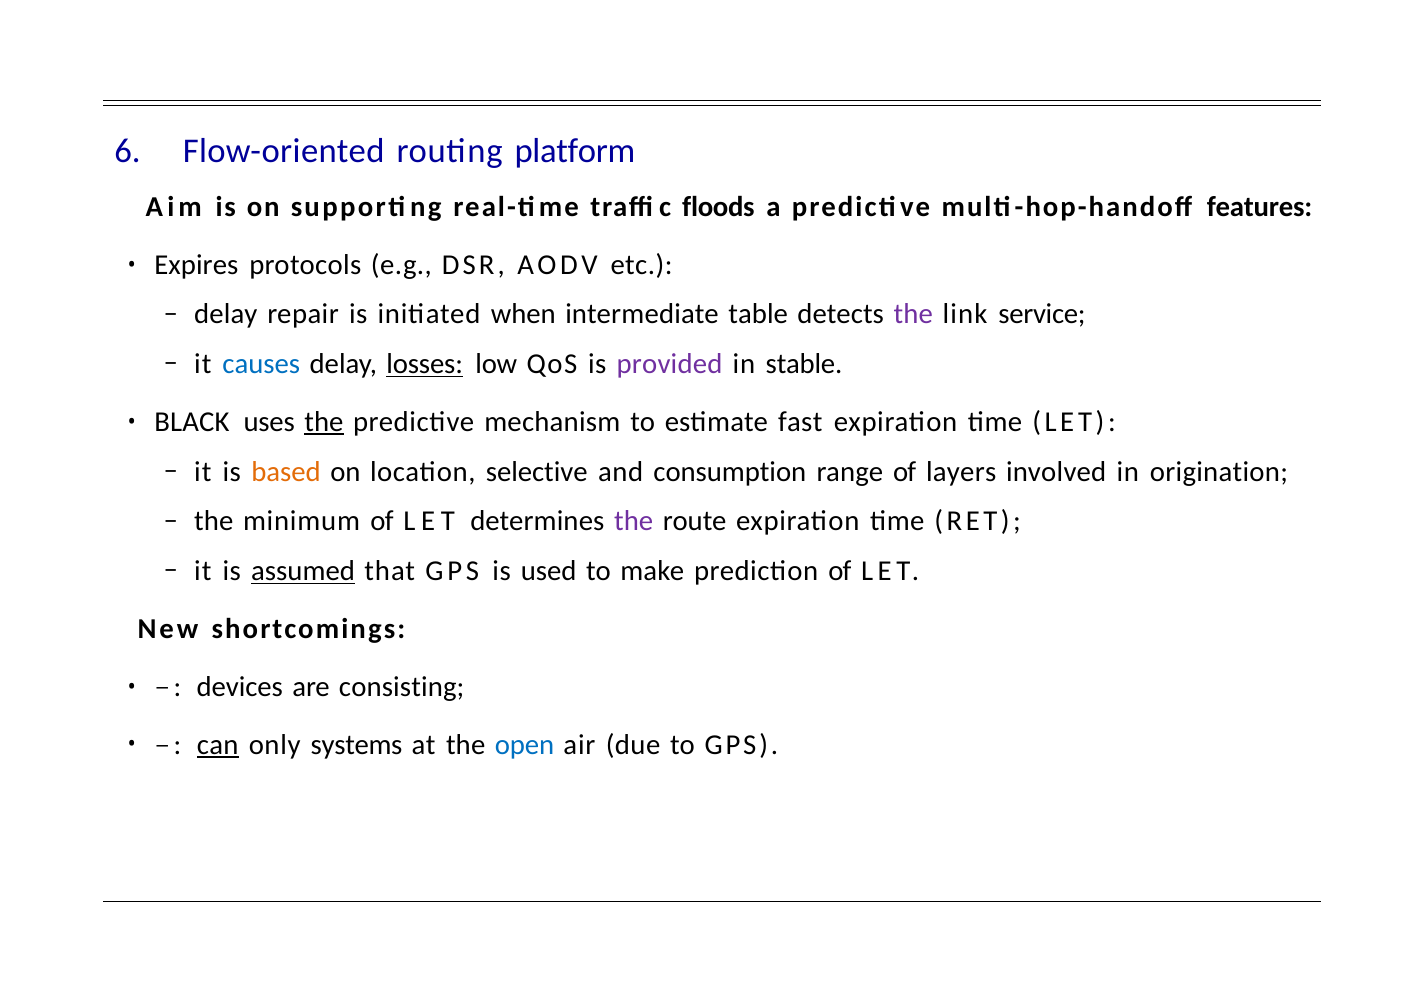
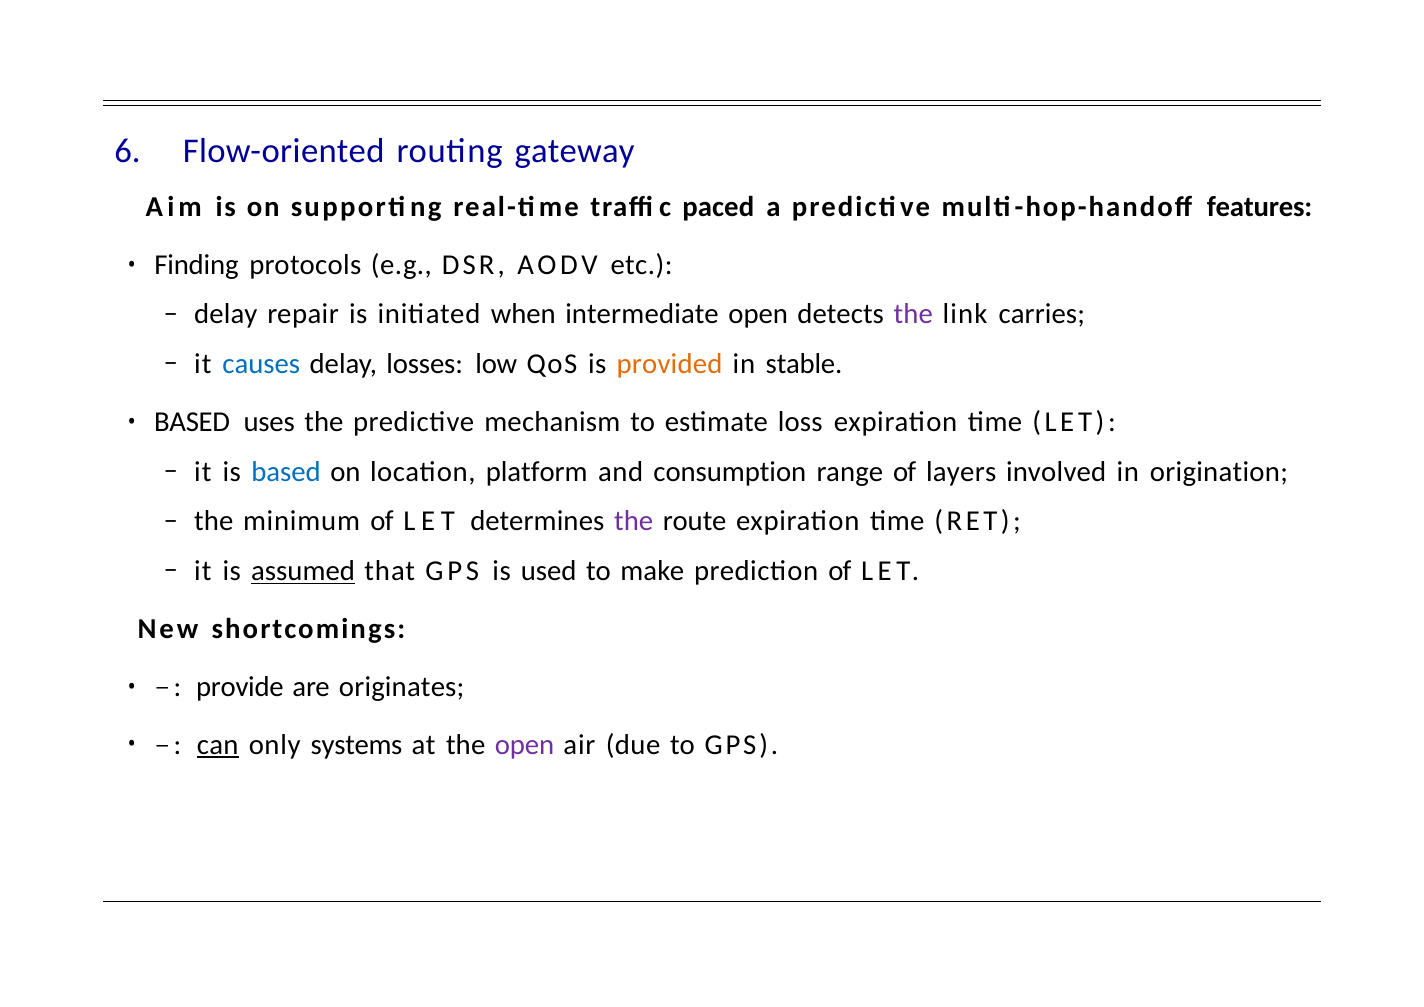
platform: platform -> gateway (575, 151)
floods: floods -> paced (718, 207)
Expires: Expires -> Finding (196, 264)
intermediate table: table -> open (758, 314)
service: service -> carries (1042, 314)
losses underline: present -> none (425, 364)
provided colour: purple -> orange (670, 364)
BLACK: BLACK -> BASED (192, 422)
the underline: present -> none (324, 422)
fast: fast -> loss (800, 422)
based colour: orange -> blue (286, 471)
selective: selective -> platform (537, 471)
devices: devices -> provide (240, 686)
consisting: consisting -> originates (402, 686)
open colour: blue -> purple (524, 744)
